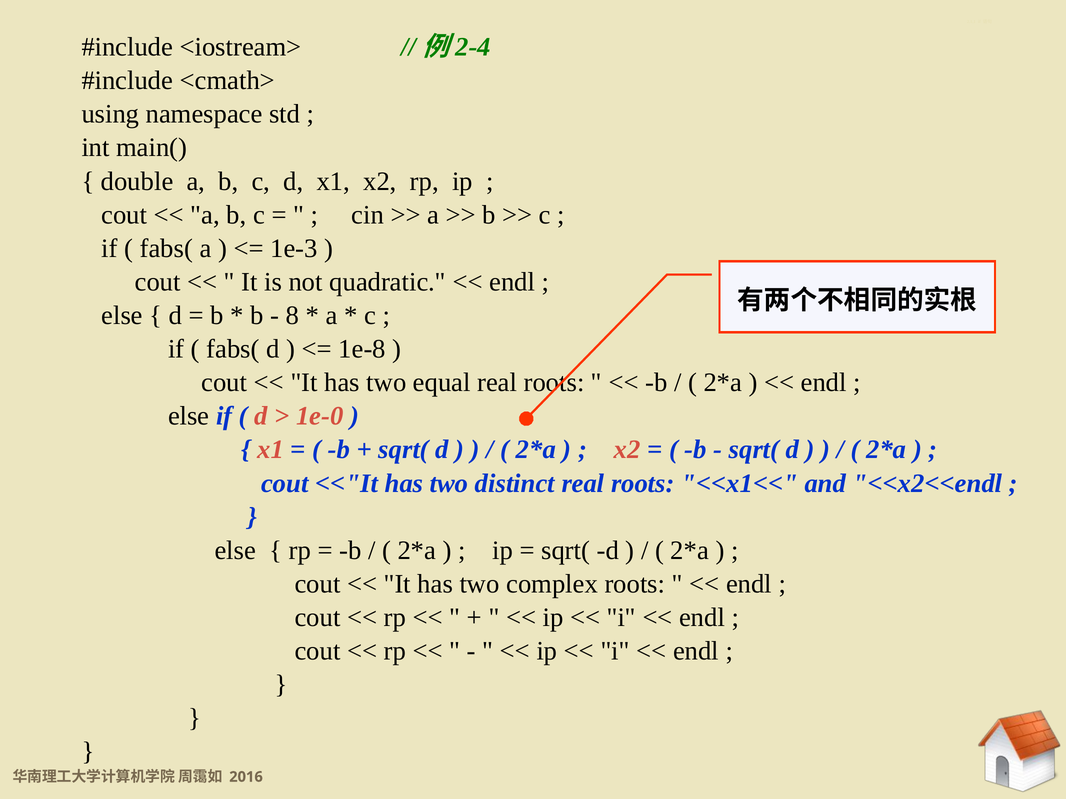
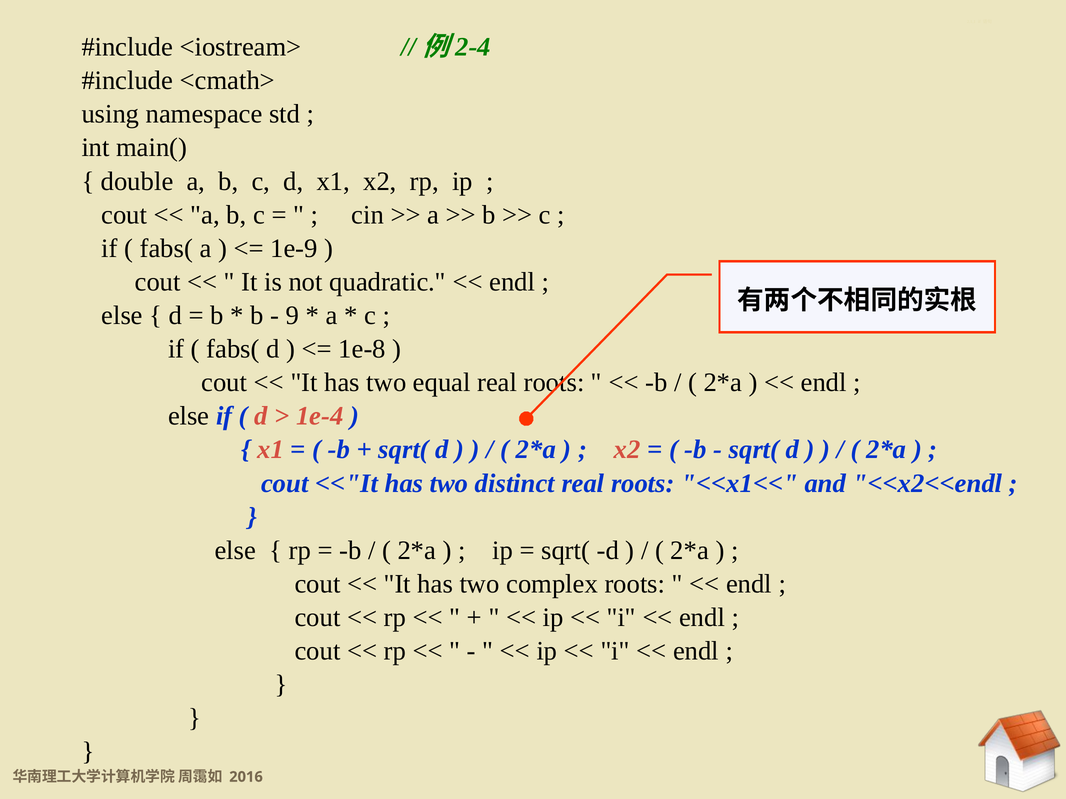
1e-3: 1e-3 -> 1e-9 (294, 249)
8: 8 -> 9 (292, 316)
1e-0: 1e-0 -> 1e-4 (320, 416)
